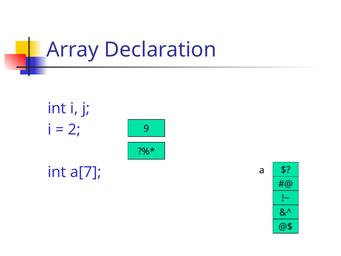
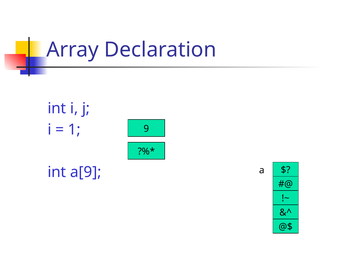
2: 2 -> 1 (74, 130)
a[7: a[7 -> a[9 (86, 172)
